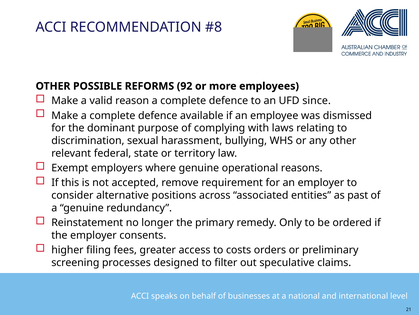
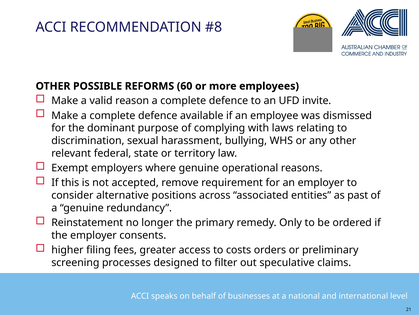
92: 92 -> 60 (185, 86)
since: since -> invite (317, 101)
